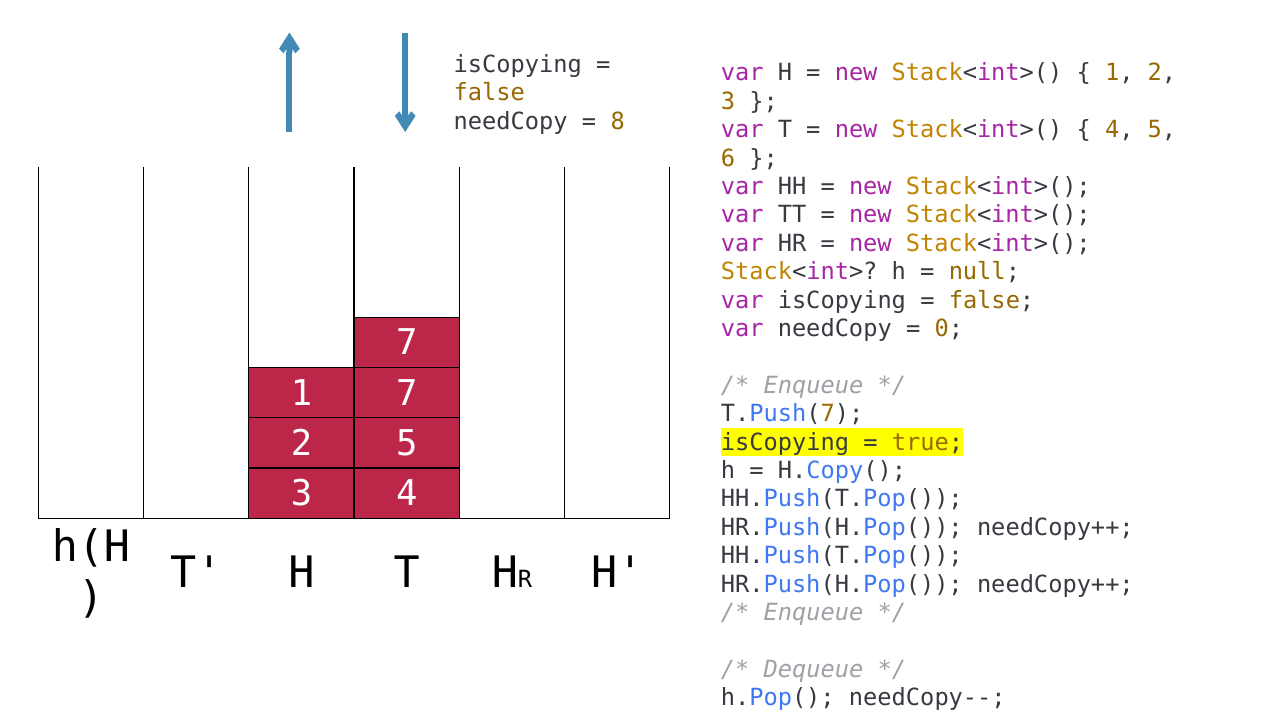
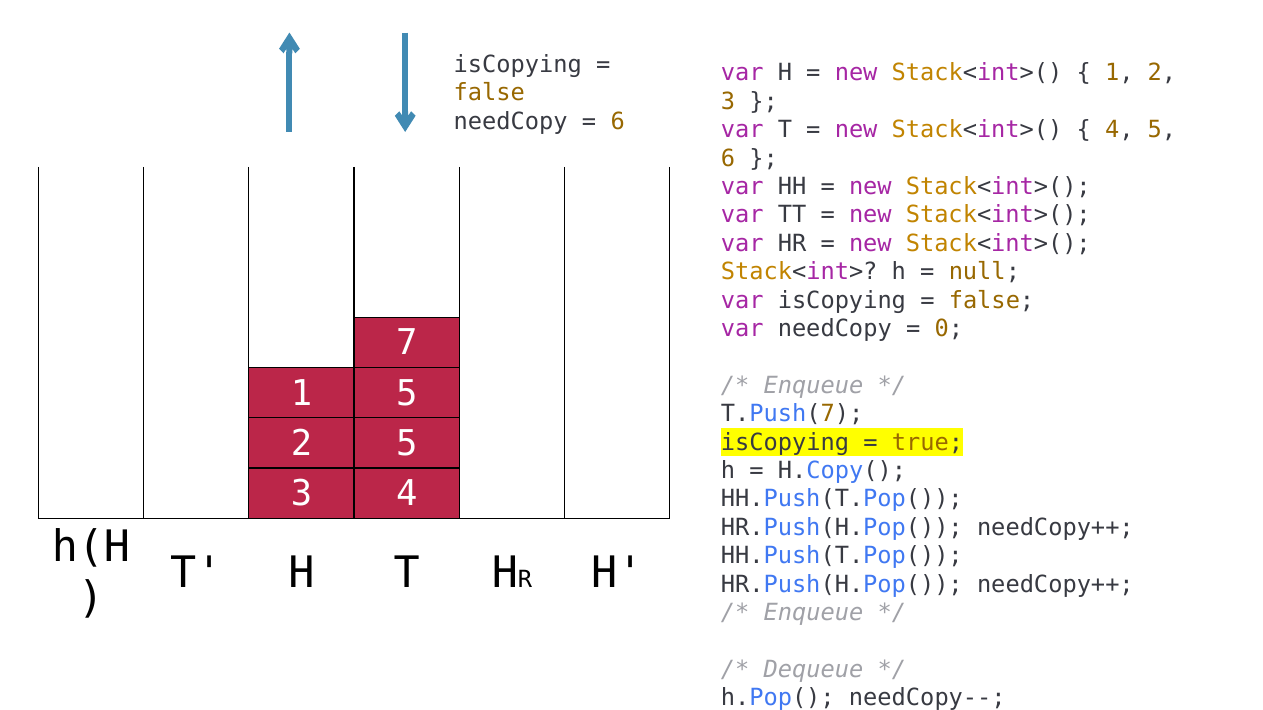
8: 8 -> 6 (618, 121)
1 7: 7 -> 5 (407, 394)
